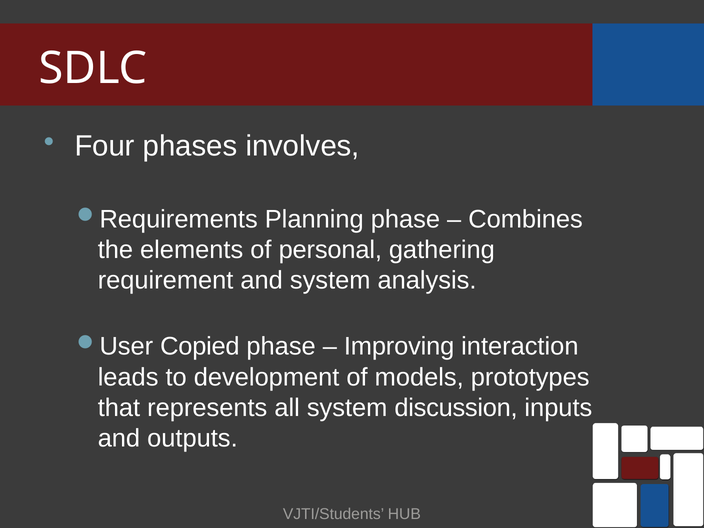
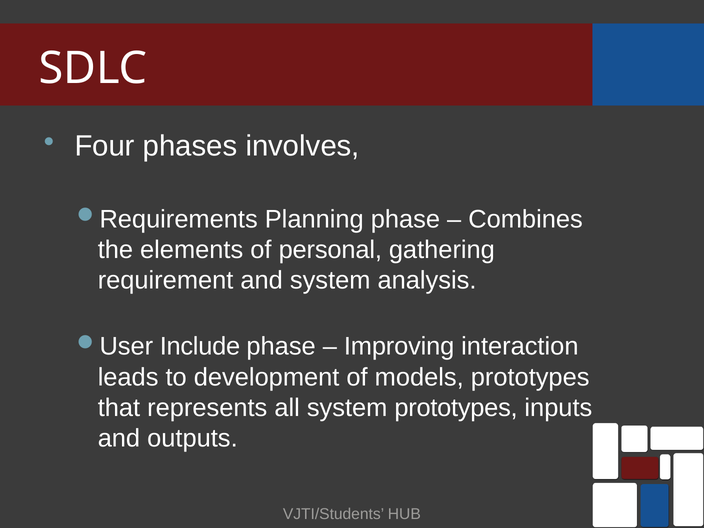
Copied: Copied -> Include (200, 347)
system discussion: discussion -> prototypes (456, 408)
